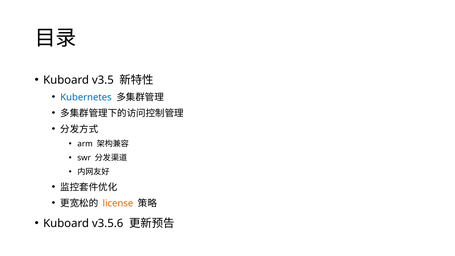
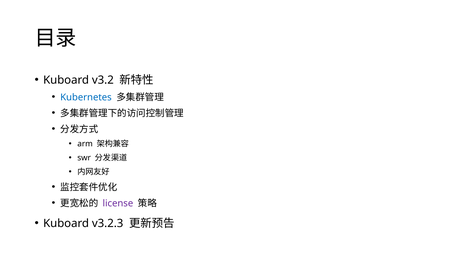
v3.5: v3.5 -> v3.2 (103, 80)
license colour: orange -> purple (118, 203)
v3.5.6: v3.5.6 -> v3.2.3 (108, 223)
